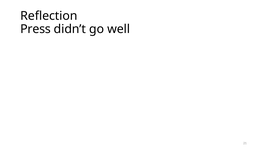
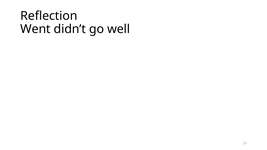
Press: Press -> Went (35, 29)
